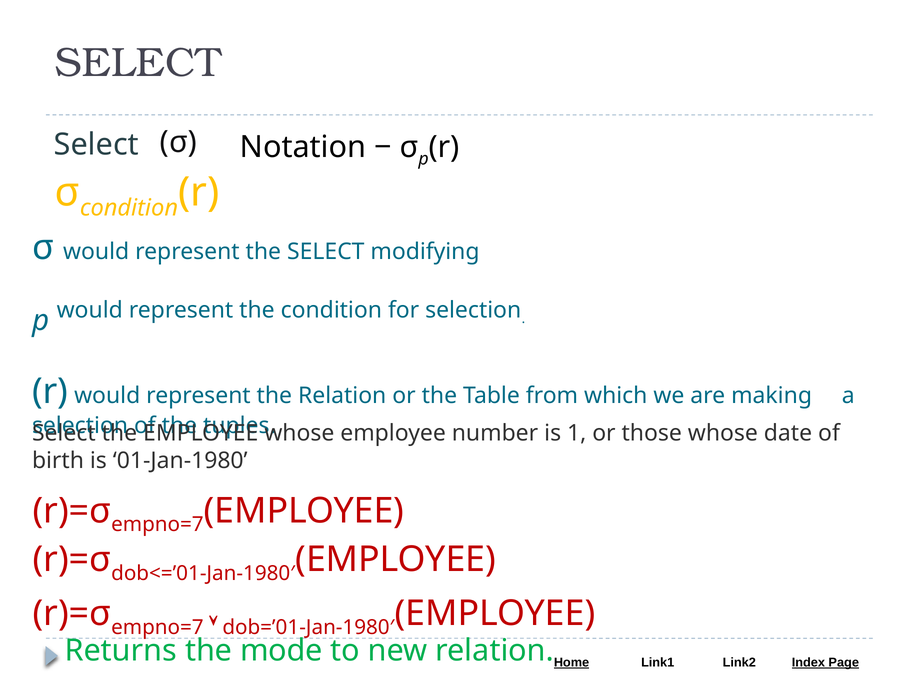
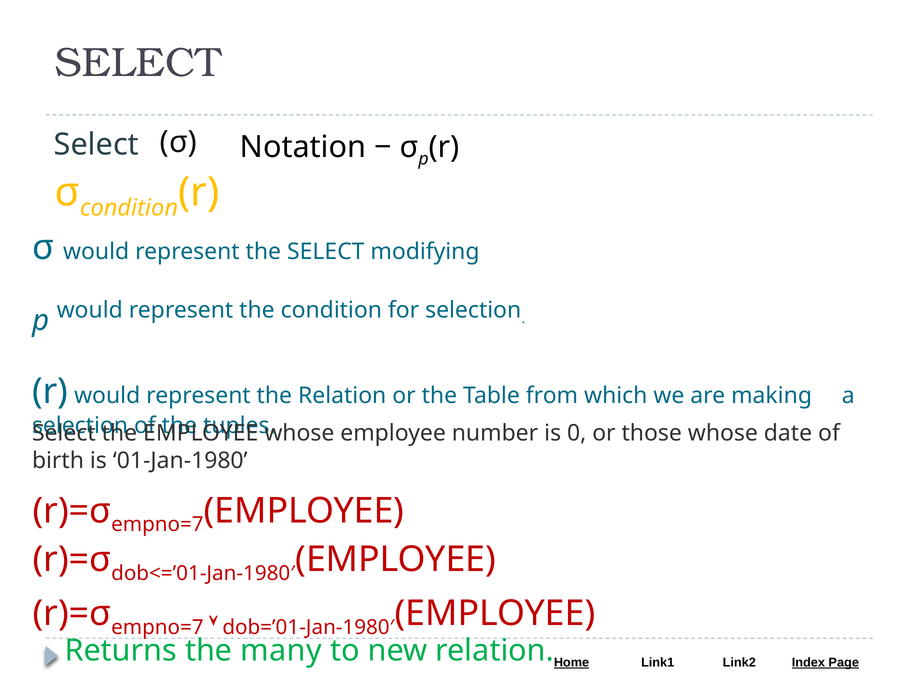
1: 1 -> 0 (577, 433)
mode: mode -> many (281, 651)
